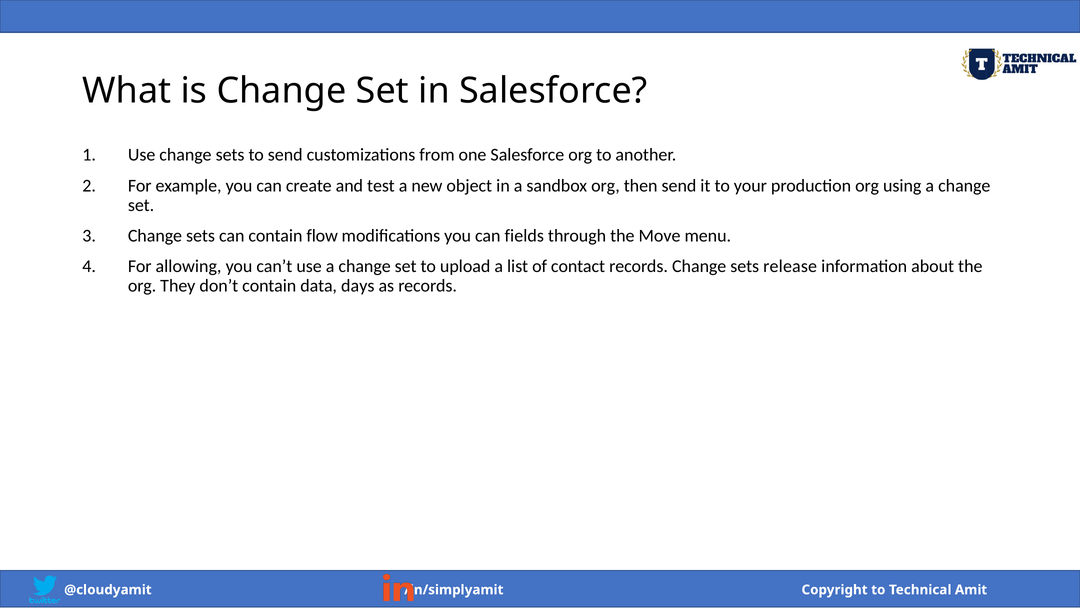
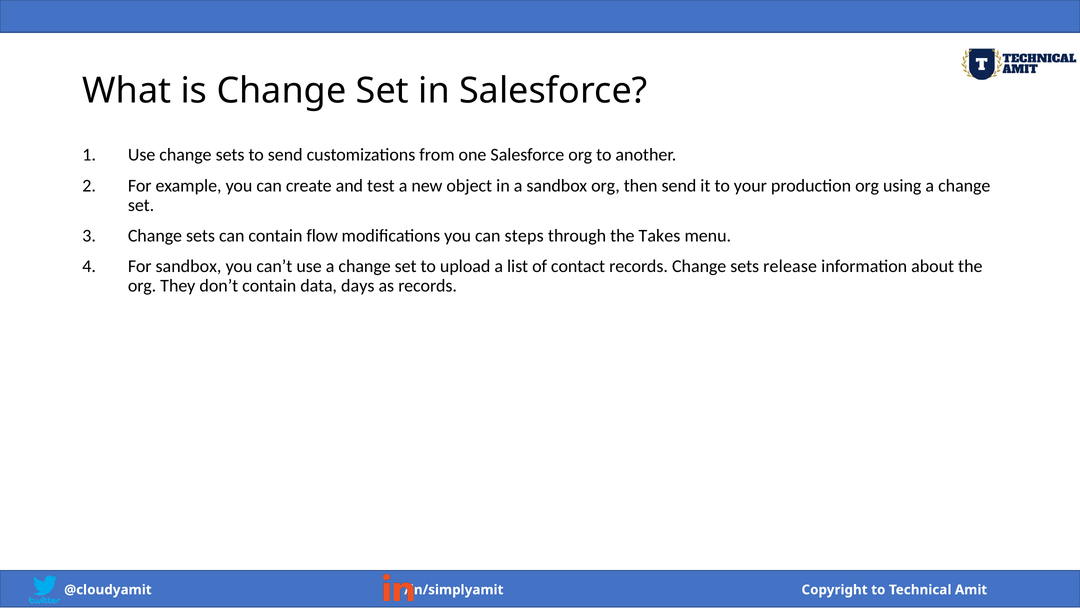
fields: fields -> steps (524, 236)
Move: Move -> Takes (659, 236)
For allowing: allowing -> sandbox (189, 266)
